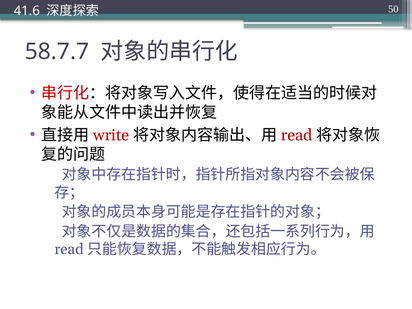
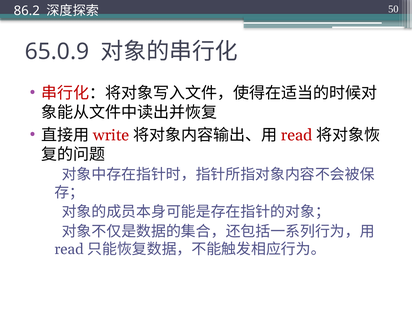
41.6: 41.6 -> 86.2 (27, 11)
58.7.7: 58.7.7 -> 65.0.9 (57, 52)
